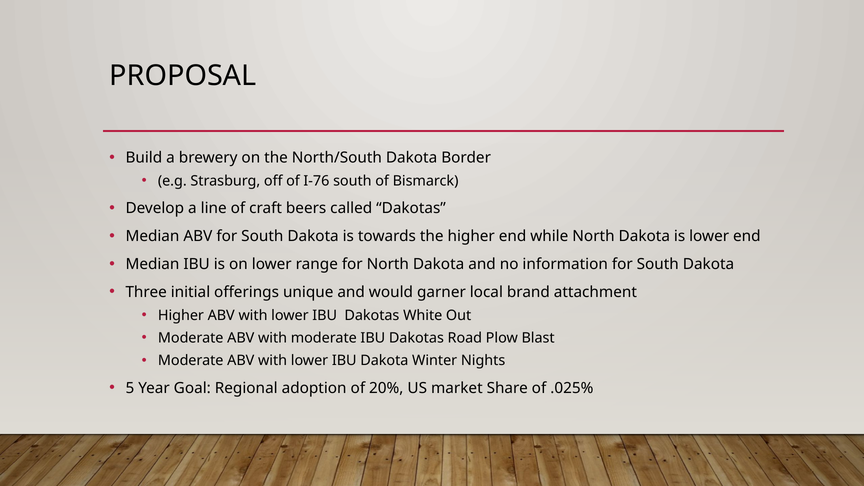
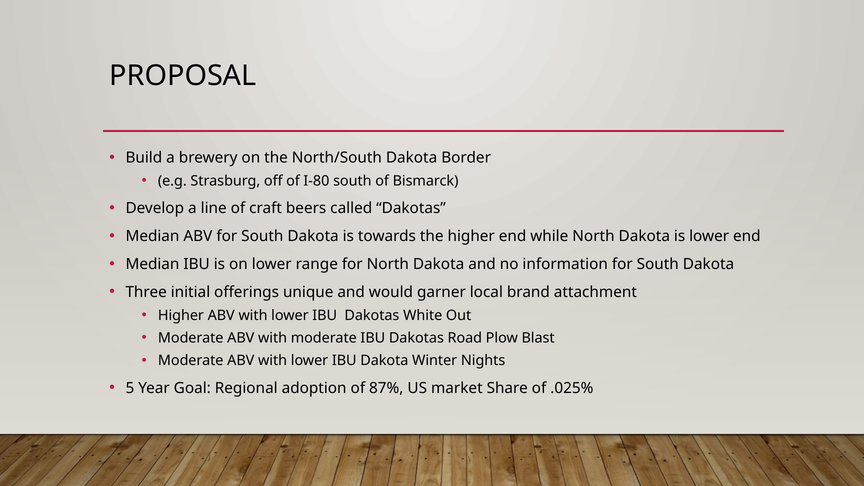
I-76: I-76 -> I-80 (316, 181)
20%: 20% -> 87% (386, 388)
